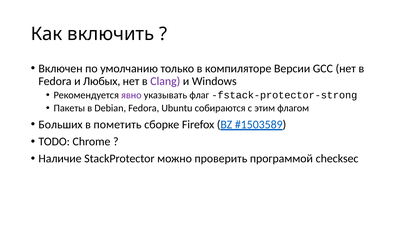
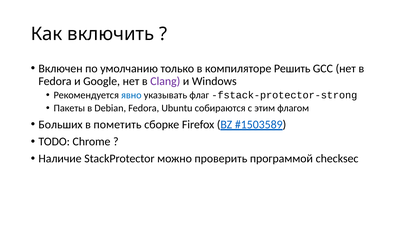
Версии: Версии -> Решить (292, 68)
Любых: Любых -> Google (102, 81)
явно colour: purple -> blue (131, 95)
